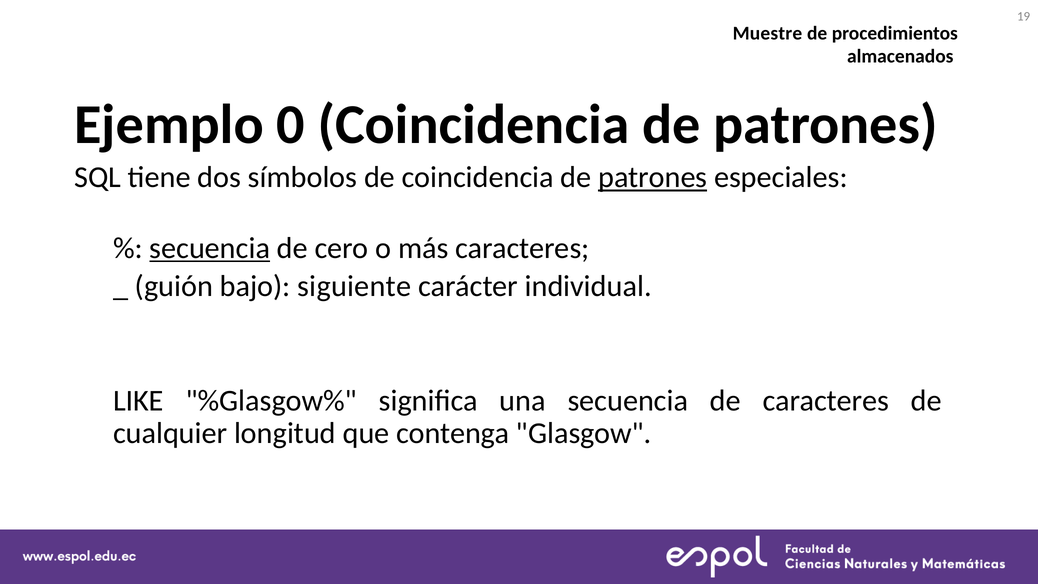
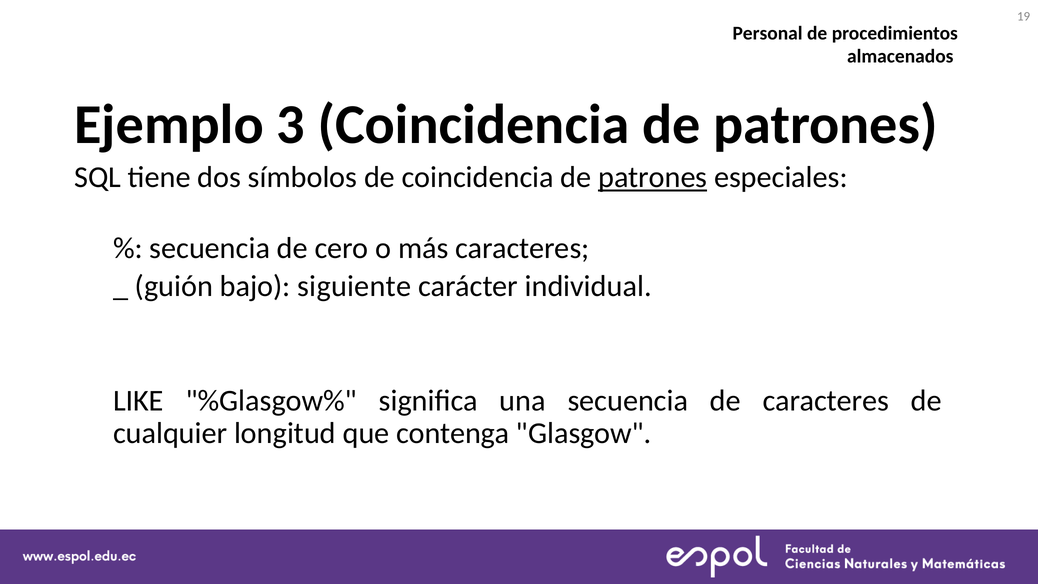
Muestre: Muestre -> Personal (768, 33)
0: 0 -> 3 (291, 125)
secuencia underline: present -> none (210, 248)
